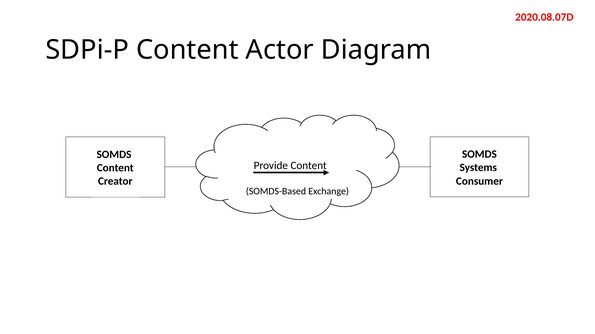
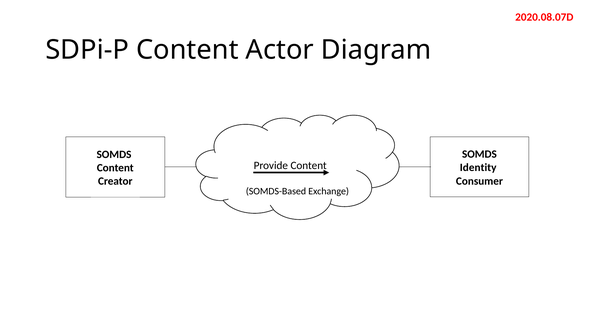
Systems: Systems -> Identity (478, 168)
